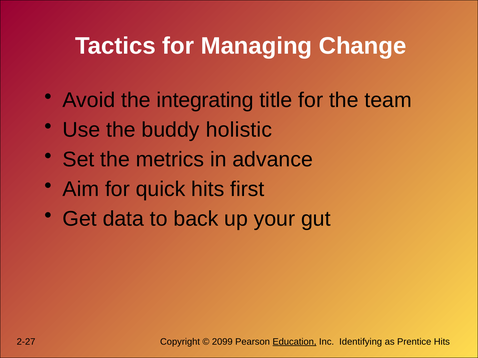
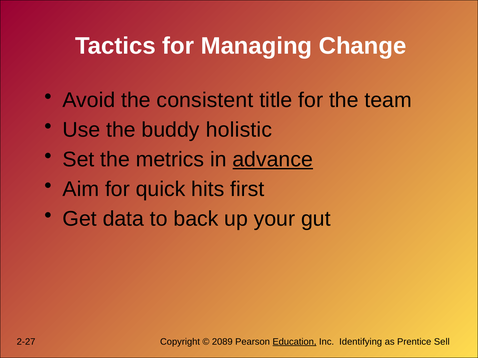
integrating: integrating -> consistent (205, 100)
advance underline: none -> present (273, 160)
2099: 2099 -> 2089 (222, 342)
Prentice Hits: Hits -> Sell (442, 342)
